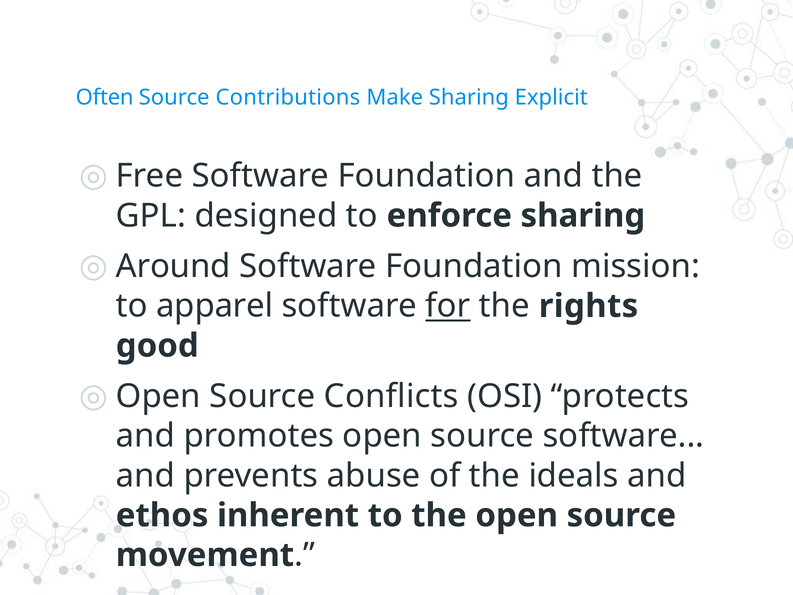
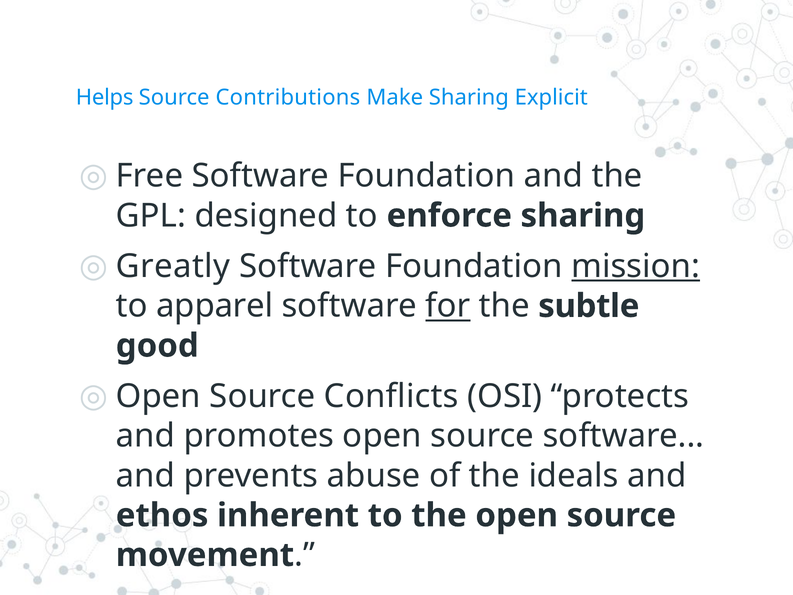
Often: Often -> Helps (105, 97)
Around: Around -> Greatly (173, 266)
mission underline: none -> present (636, 266)
rights: rights -> subtle (589, 306)
